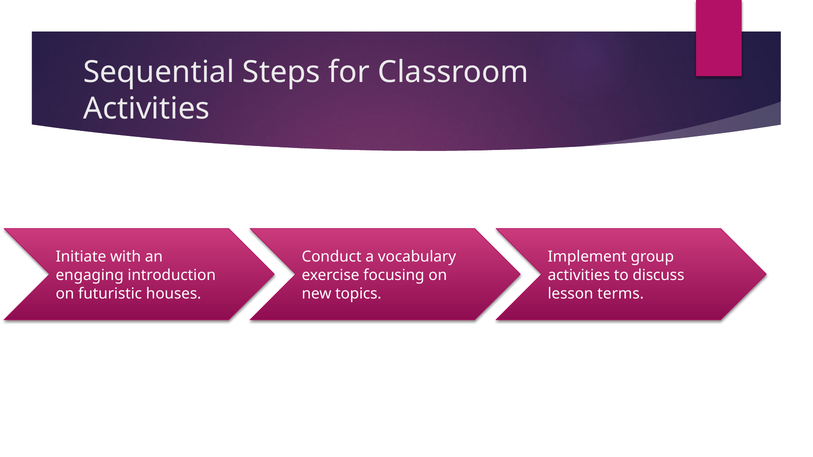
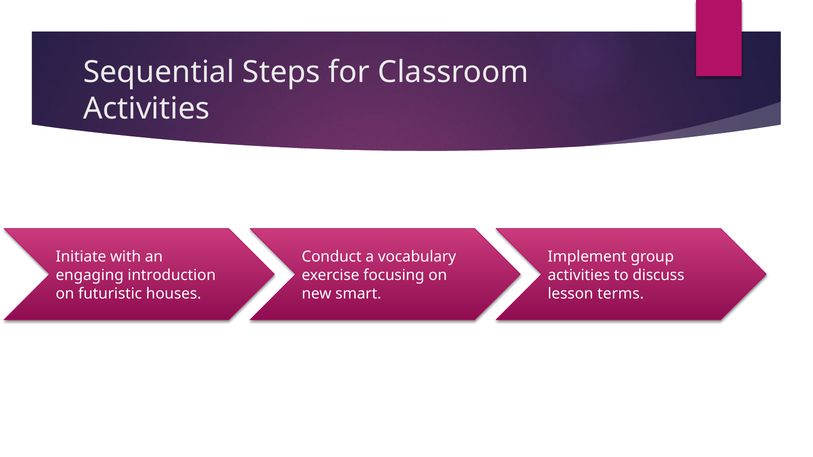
topics: topics -> smart (358, 294)
